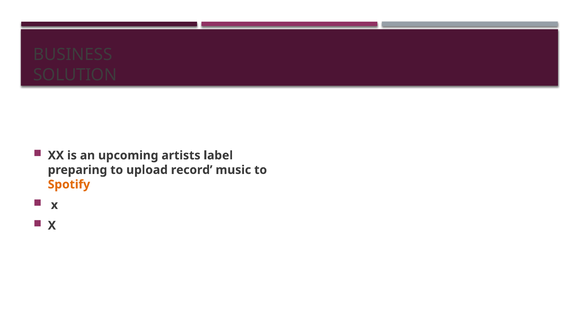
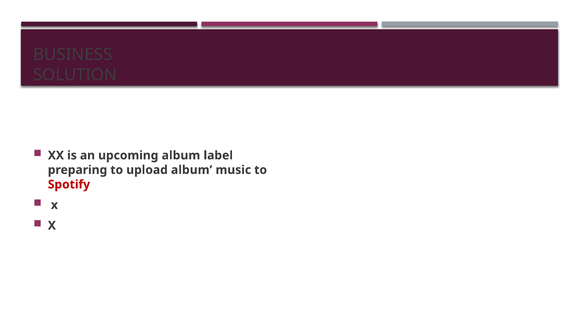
upcoming artists: artists -> album (181, 155)
upload record: record -> album (192, 170)
Spotify colour: orange -> red (69, 184)
